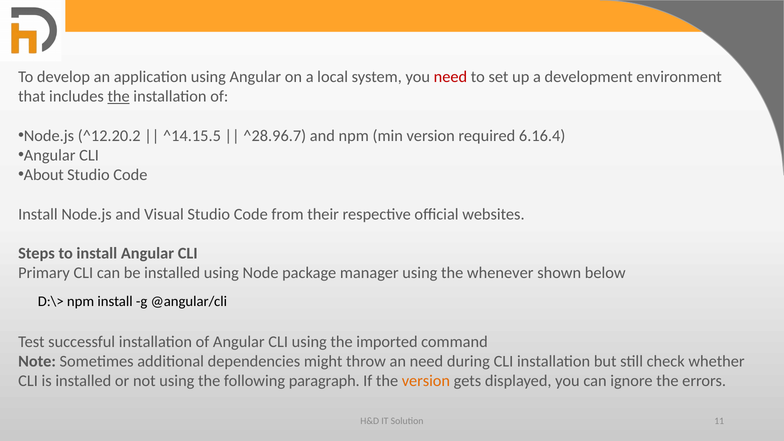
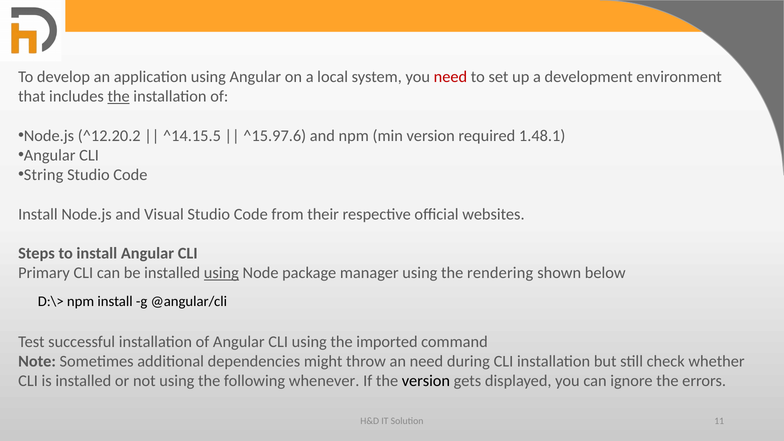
^28.96.7: ^28.96.7 -> ^15.97.6 (275, 136)
6.16.4: 6.16.4 -> 1.48.1 (542, 136)
About: About -> String (44, 175)
using underline: none -> present (221, 273)
whenever: whenever -> rendering (500, 273)
paragraph: paragraph -> whenever (324, 381)
version colour: orange -> black (426, 381)
